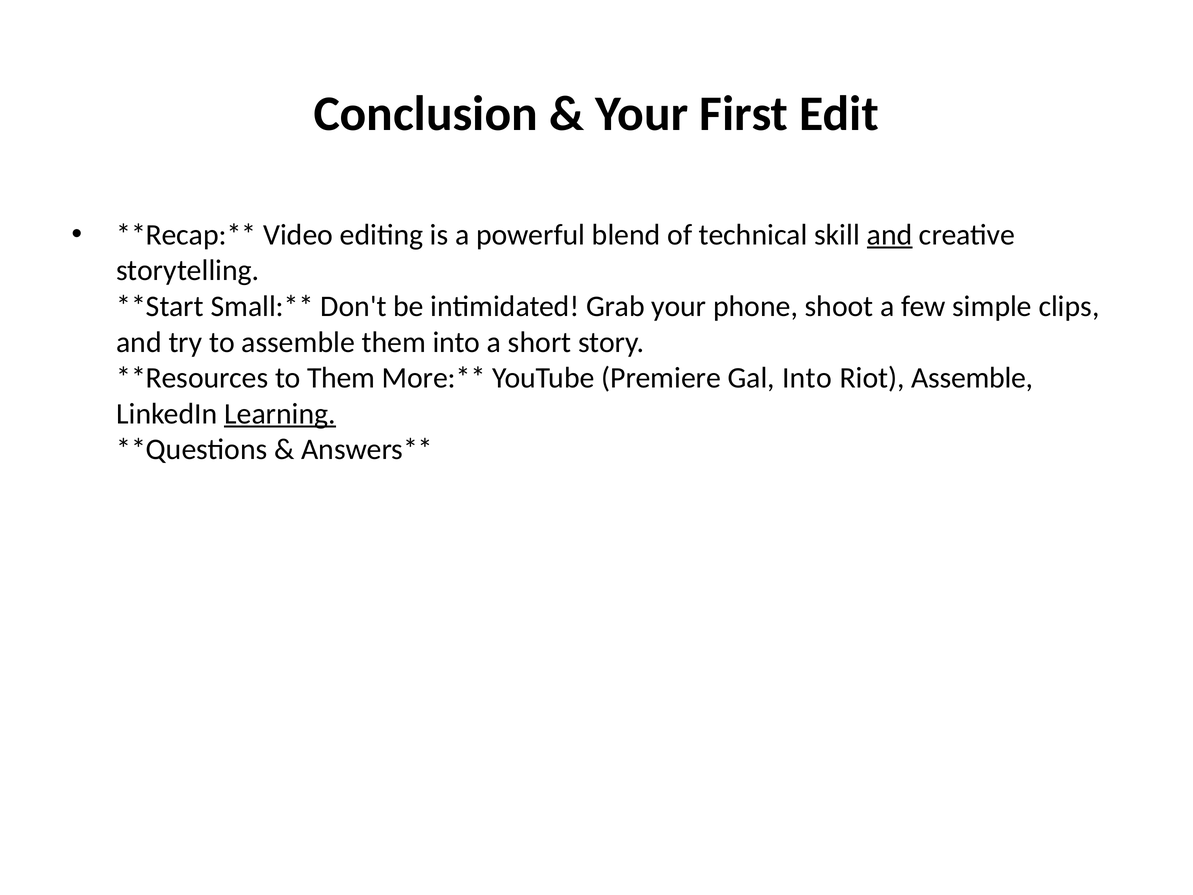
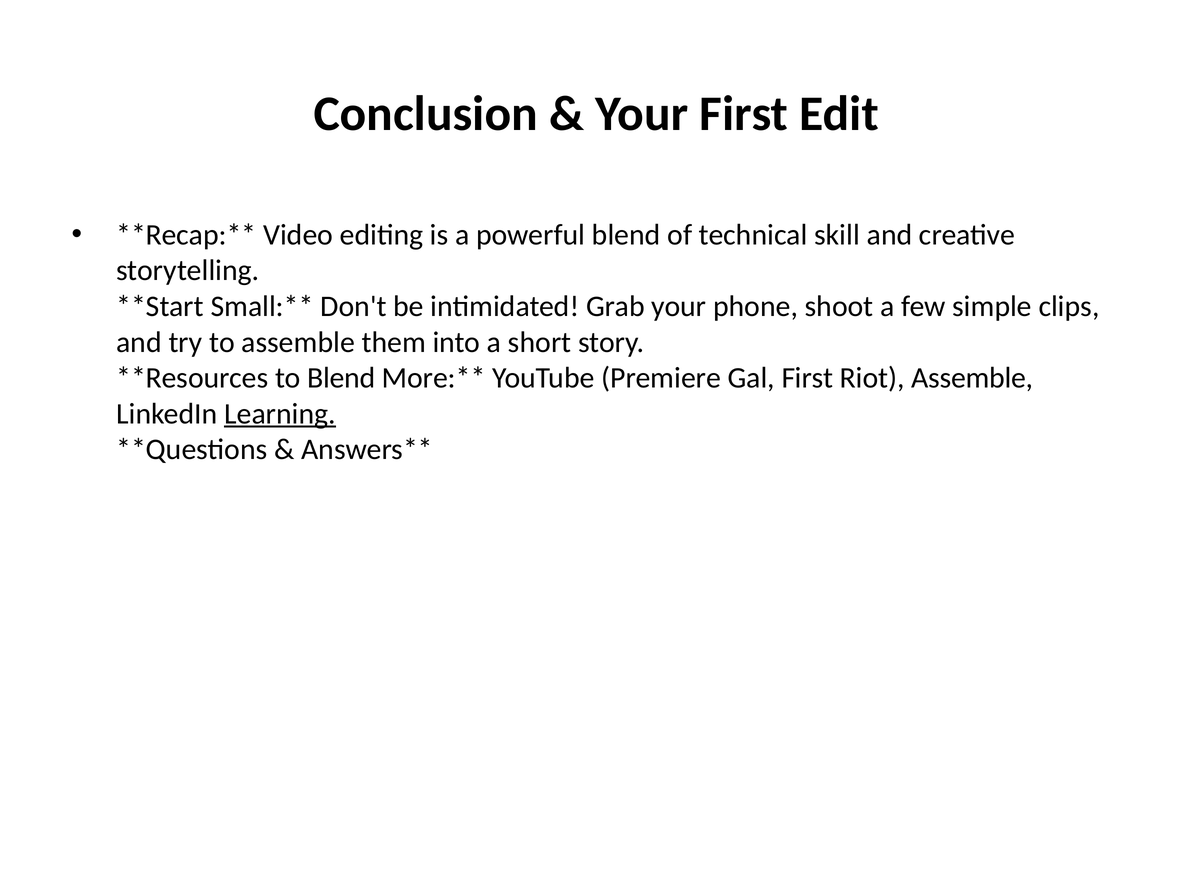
and underline: present -> none (890, 235)
to Them: Them -> Blend (341, 378)
Gal Into: Into -> First (807, 378)
